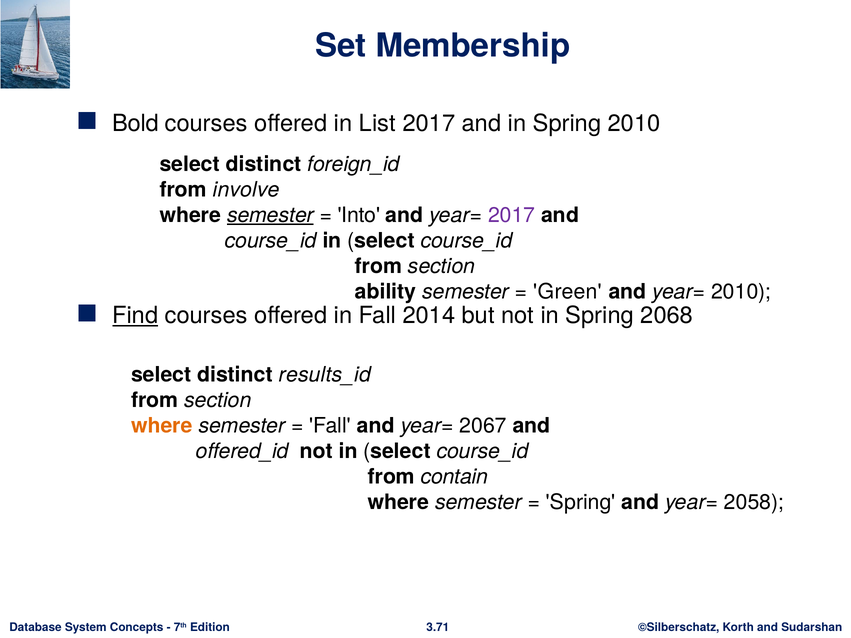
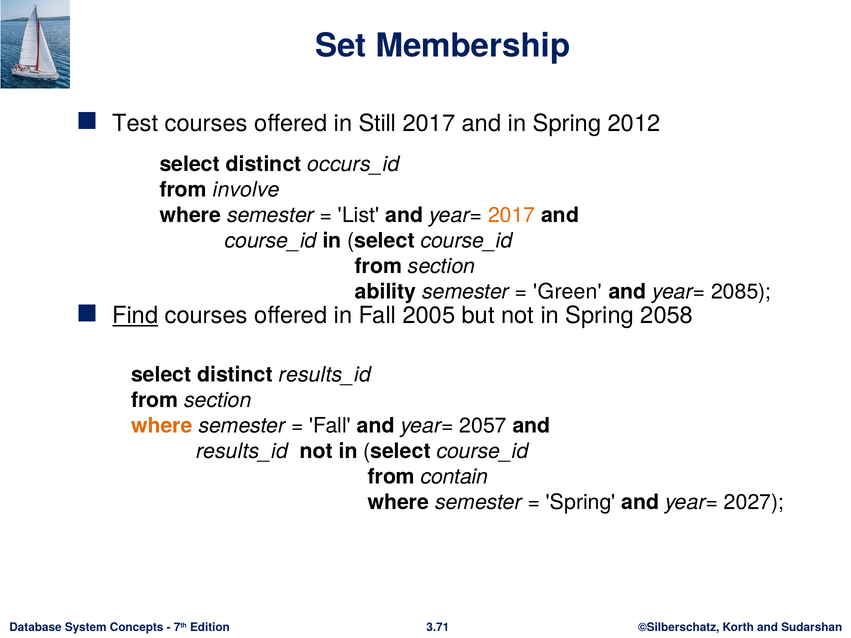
Bold: Bold -> Test (135, 123)
List: List -> Still (378, 123)
Spring 2010: 2010 -> 2012 (634, 123)
foreign_id: foreign_id -> occurs_id (353, 164)
semester underline: present -> none (270, 215)
Into: Into -> List (359, 215)
2017 colour: purple -> orange (512, 215)
year= 2010: 2010 -> 2085 (741, 292)
2014: 2014 -> 2005 (429, 316)
2068: 2068 -> 2058 (667, 316)
2067: 2067 -> 2057 (483, 426)
offered_id: offered_id -> results_id (242, 452)
2058: 2058 -> 2027 (754, 503)
